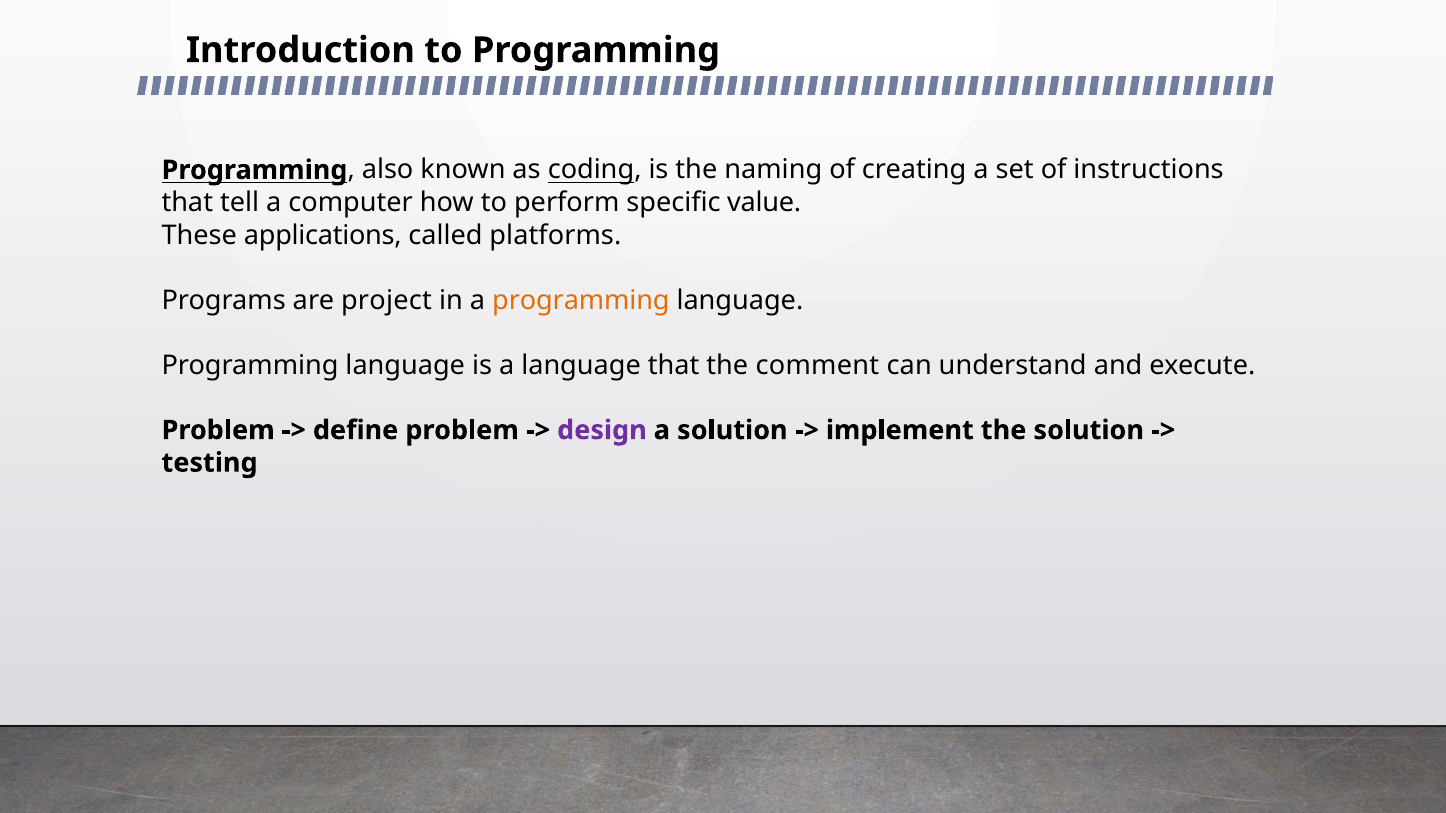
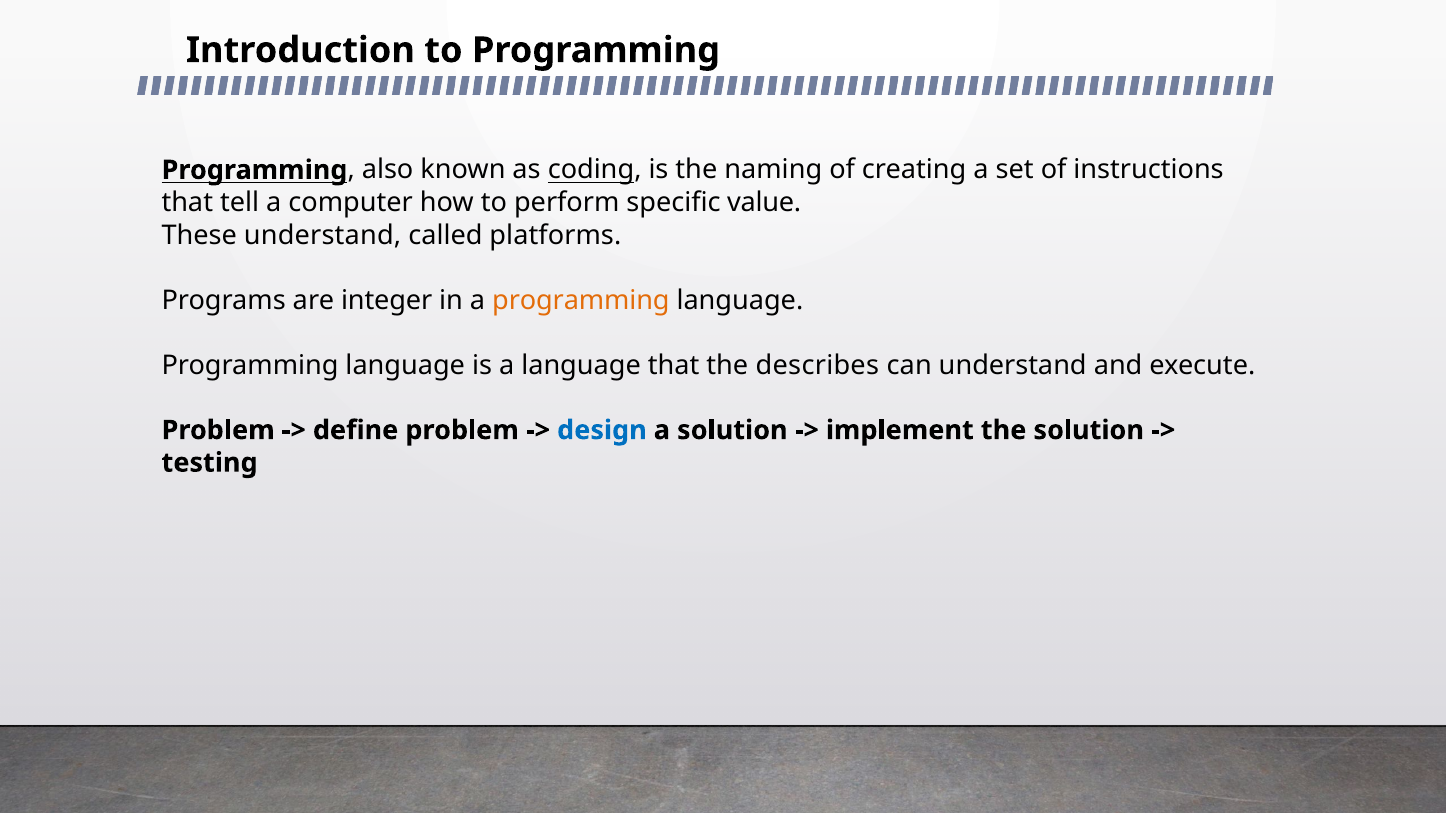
These applications: applications -> understand (323, 235)
project: project -> integer (387, 300)
comment: comment -> describes (817, 365)
design colour: purple -> blue (602, 430)
